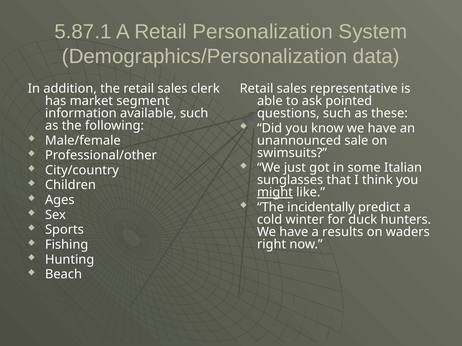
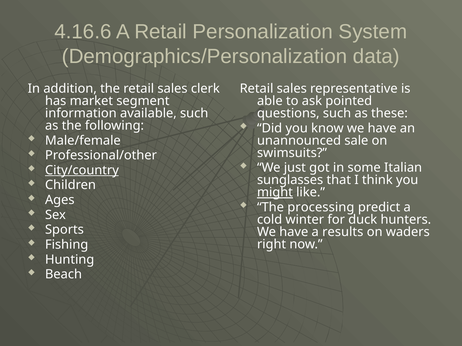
5.87.1: 5.87.1 -> 4.16.6 (83, 32)
City/country underline: none -> present (82, 170)
incidentally: incidentally -> processing (321, 207)
